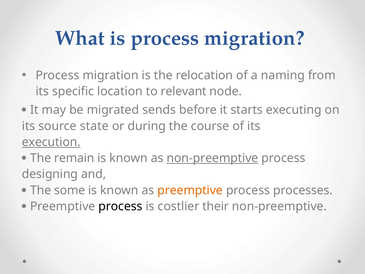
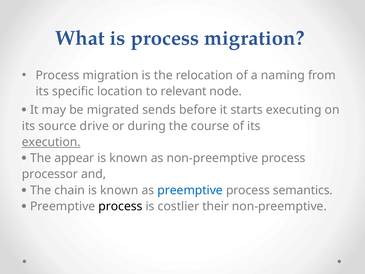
state: state -> drive (94, 126)
remain: remain -> appear (74, 158)
non-preemptive underline: present -> none (212, 158)
designing: designing -> processor (50, 174)
some: some -> chain (70, 190)
preemptive colour: orange -> blue (190, 190)
processes: processes -> semantics (303, 190)
